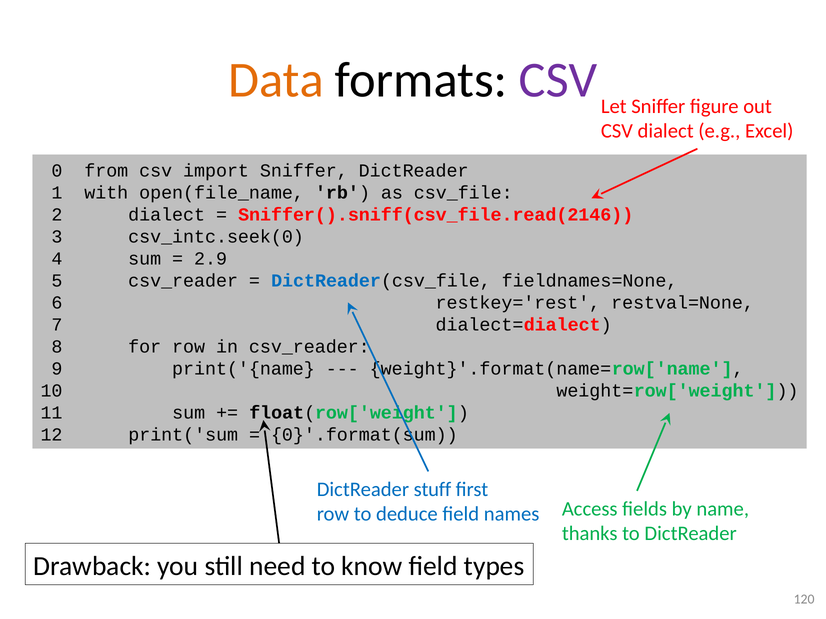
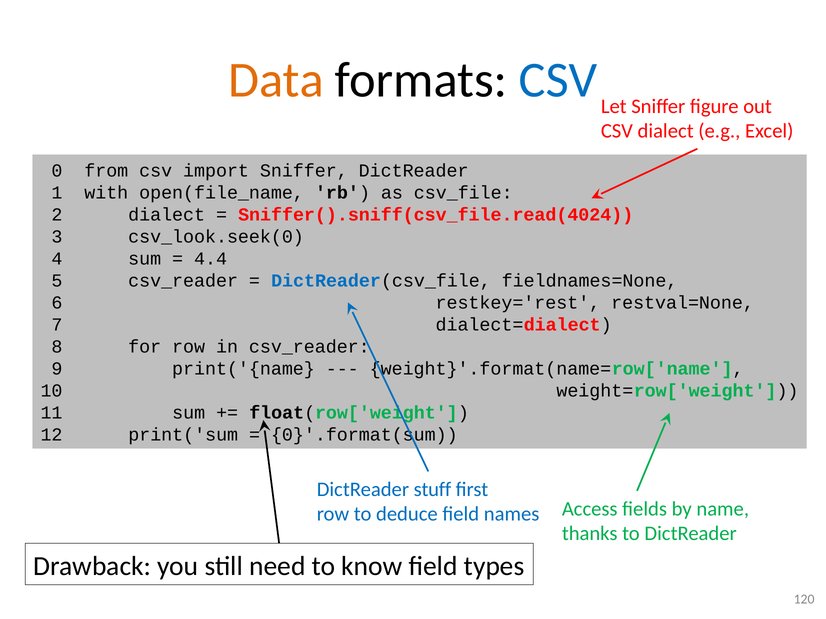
CSV colour: purple -> blue (558, 80)
Sniffer().sniff(csv_file.read(2146: Sniffer().sniff(csv_file.read(2146 -> Sniffer().sniff(csv_file.read(4024 (436, 215)
csv_intc.seek(0: csv_intc.seek(0 -> csv_look.seek(0 (216, 237)
2.9: 2.9 -> 4.4 (211, 259)
